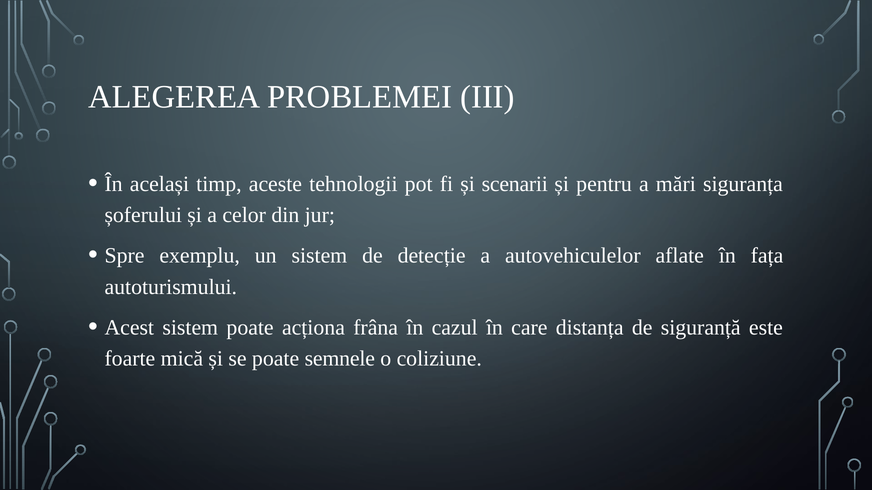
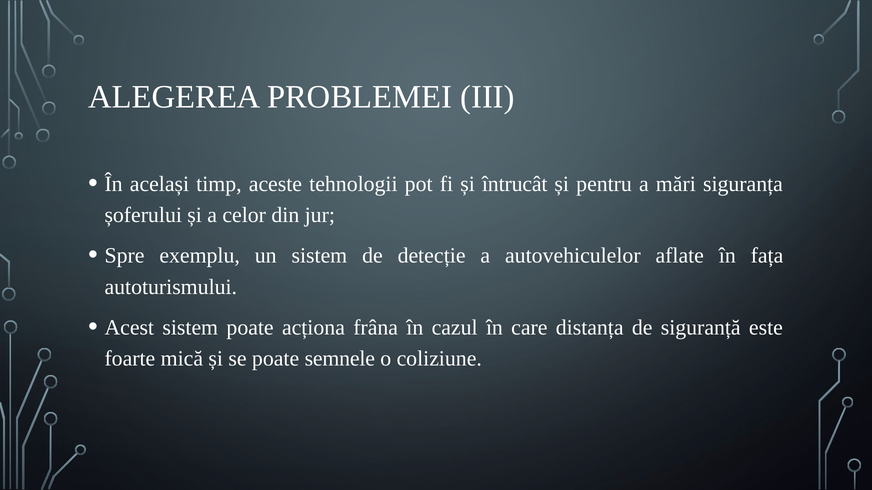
scenarii: scenarii -> întrucât (515, 184)
